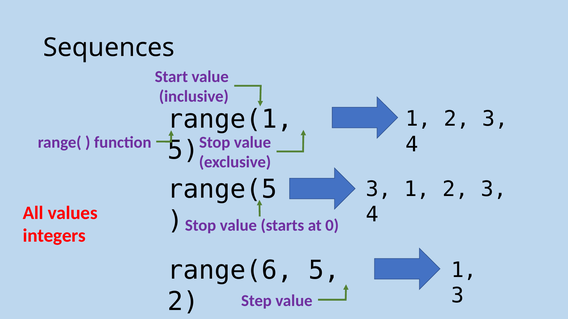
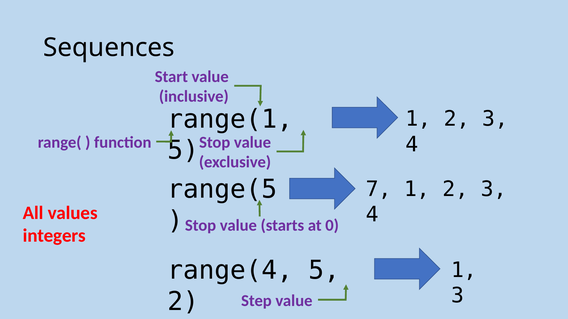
3: 3 -> 7 (379, 189)
range(6: range(6 -> range(4 (230, 271)
